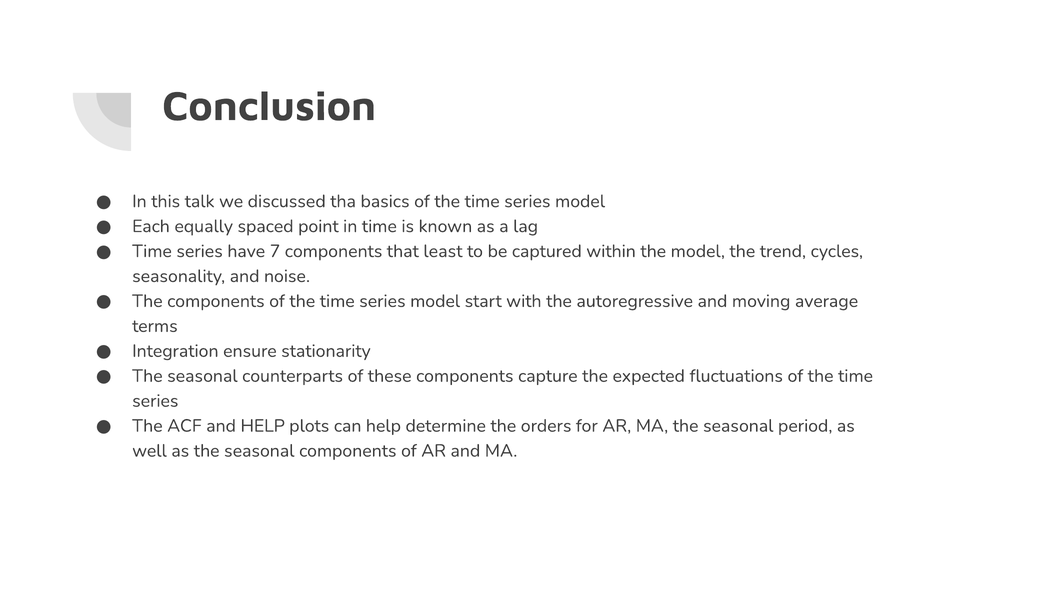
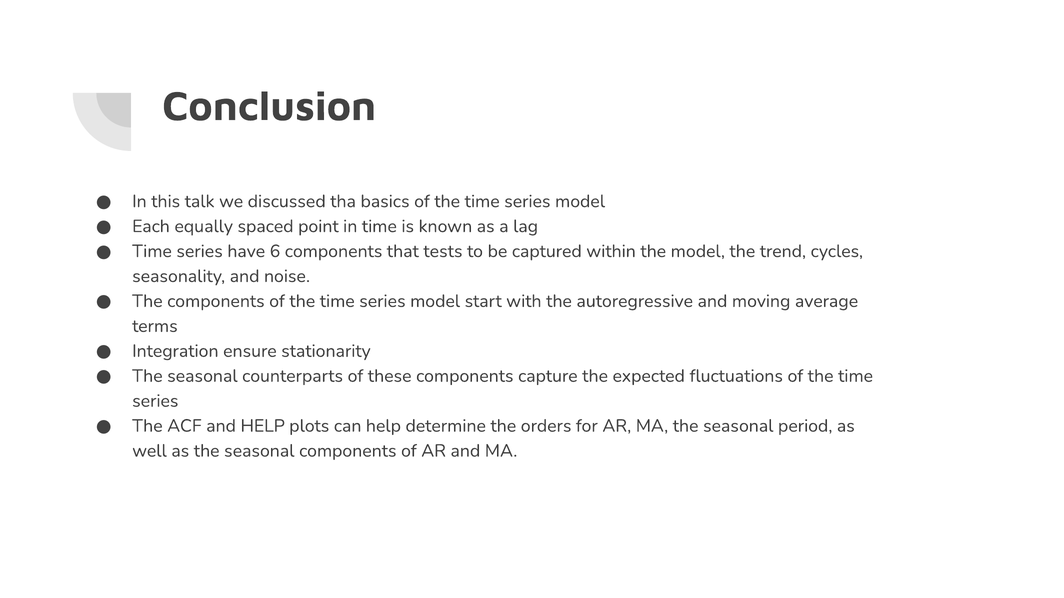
7: 7 -> 6 (275, 251)
least: least -> tests (443, 251)
